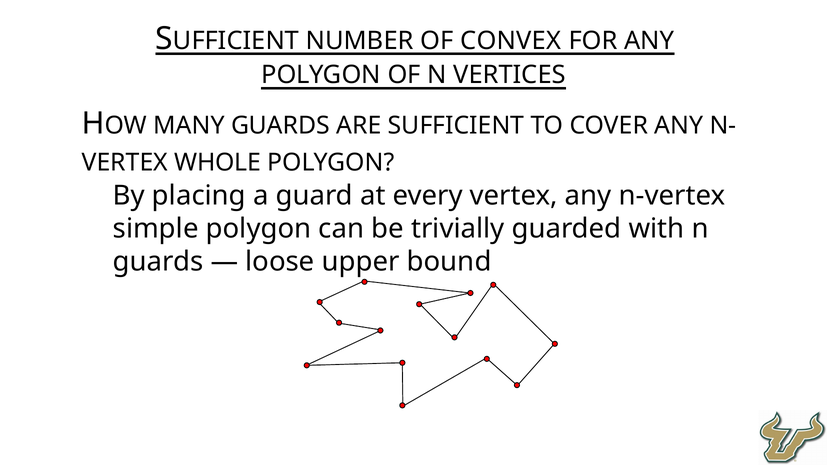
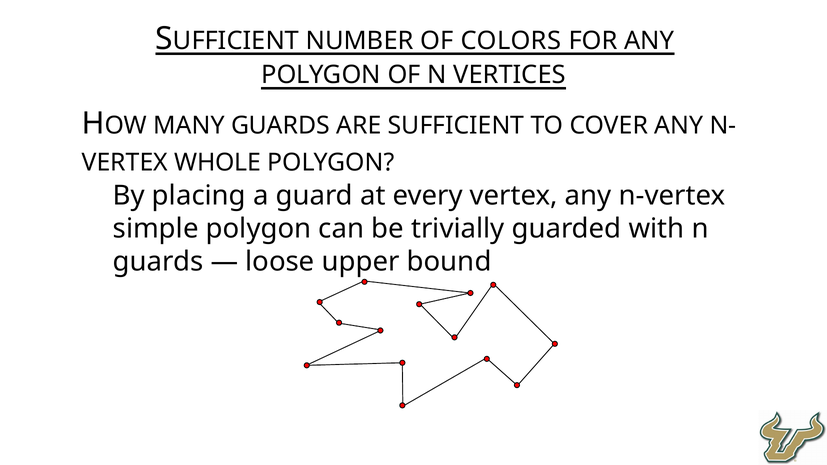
CONVEX: CONVEX -> COLORS (511, 41)
